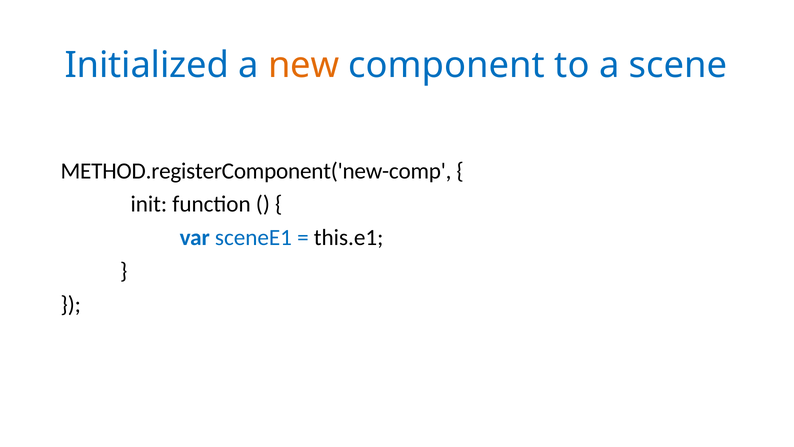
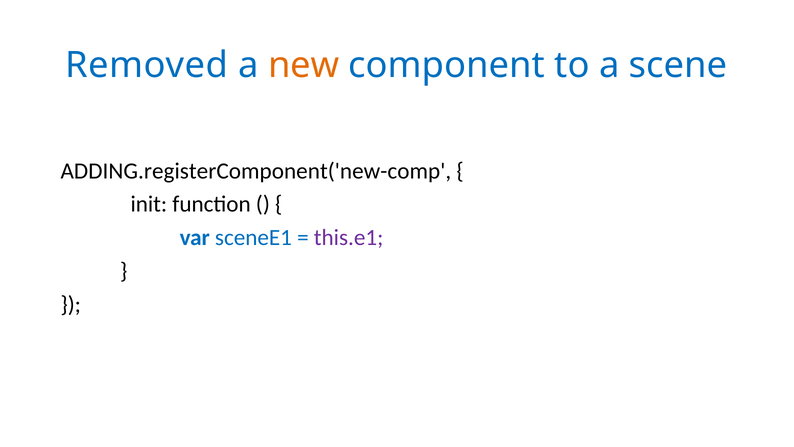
Initialized: Initialized -> Removed (147, 65)
METHOD.registerComponent('new-comp: METHOD.registerComponent('new-comp -> ADDING.registerComponent('new-comp (256, 171)
this.e1 colour: black -> purple (349, 237)
